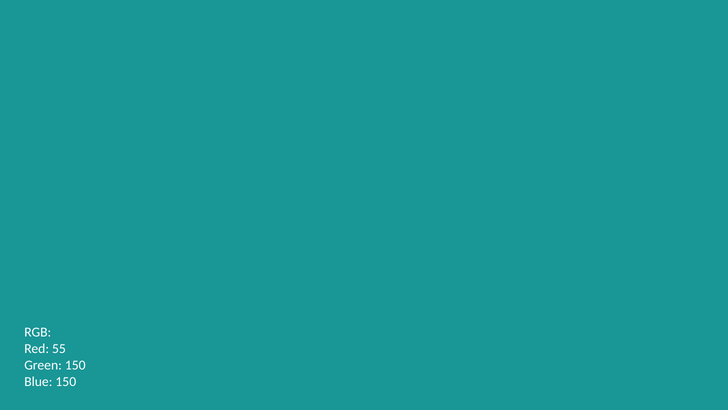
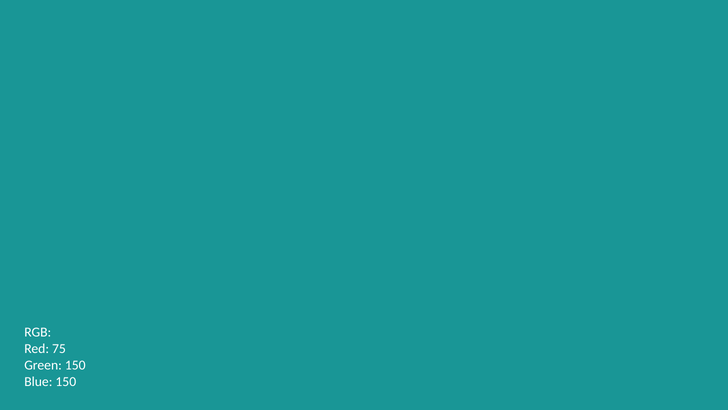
55: 55 -> 75 (59, 348)
